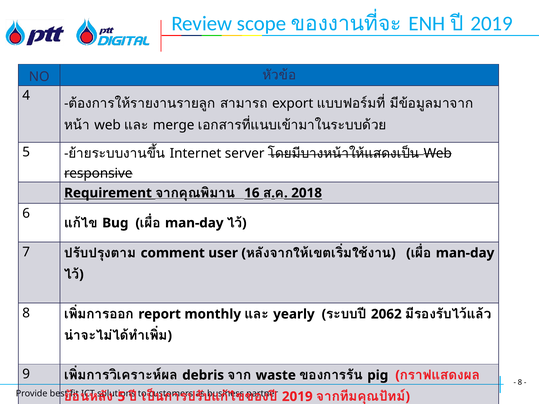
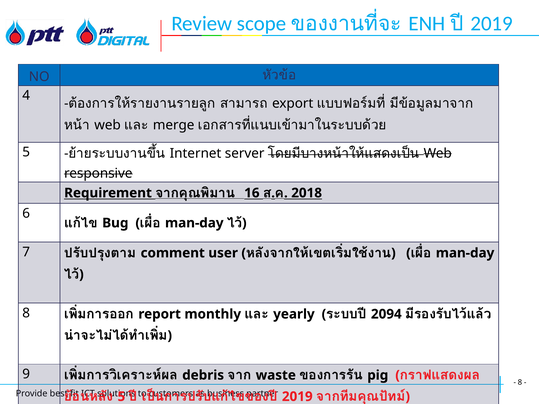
2062: 2062 -> 2094 (386, 314)
